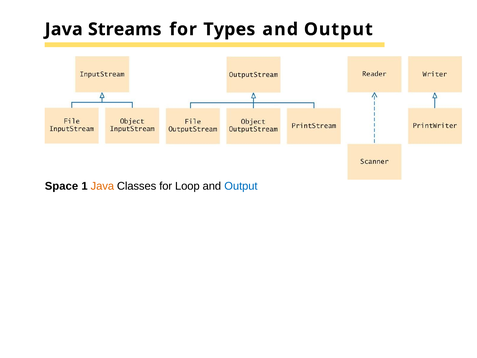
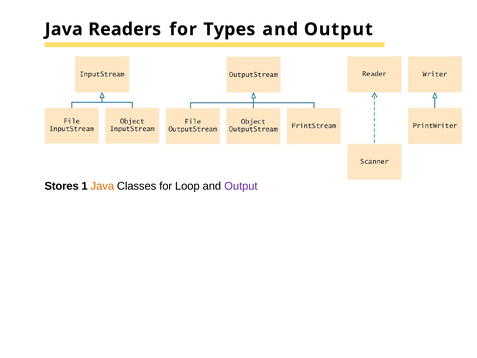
Streams: Streams -> Readers (125, 29)
Space: Space -> Stores (62, 186)
Output colour: blue -> purple (241, 186)
